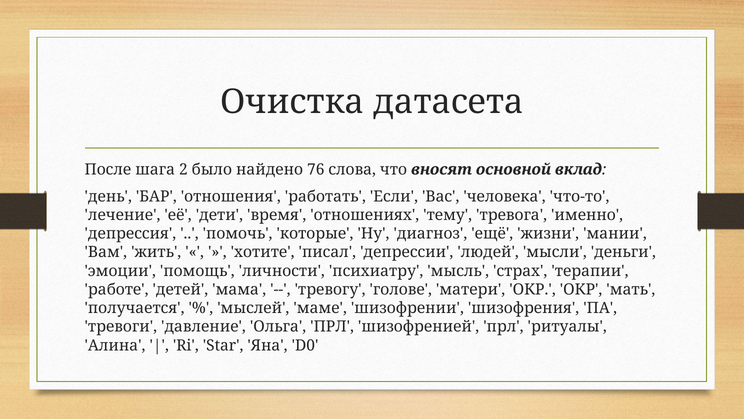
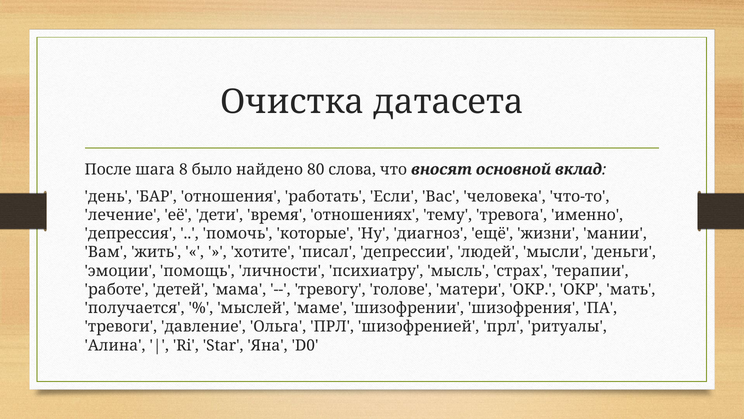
2: 2 -> 8 (183, 169)
76: 76 -> 80 (316, 169)
